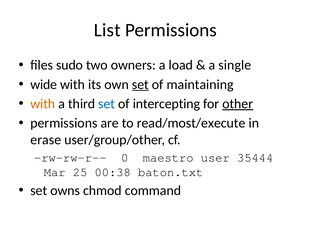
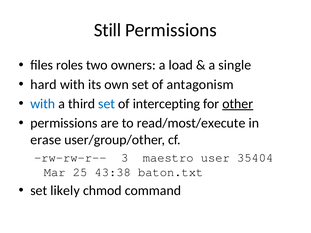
List: List -> Still (108, 30)
sudo: sudo -> roles (70, 65)
wide: wide -> hard (44, 85)
set underline: present -> none (140, 85)
maintaining: maintaining -> antagonism (200, 85)
with colour: orange -> blue (43, 104)
0: 0 -> 3 (125, 158)
35444: 35444 -> 35404 (255, 158)
00:38: 00:38 -> 43:38 (113, 172)
owns: owns -> likely (65, 191)
